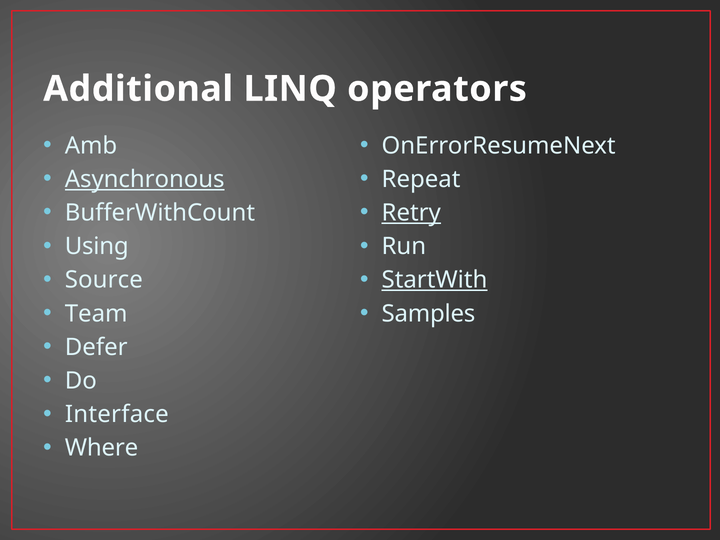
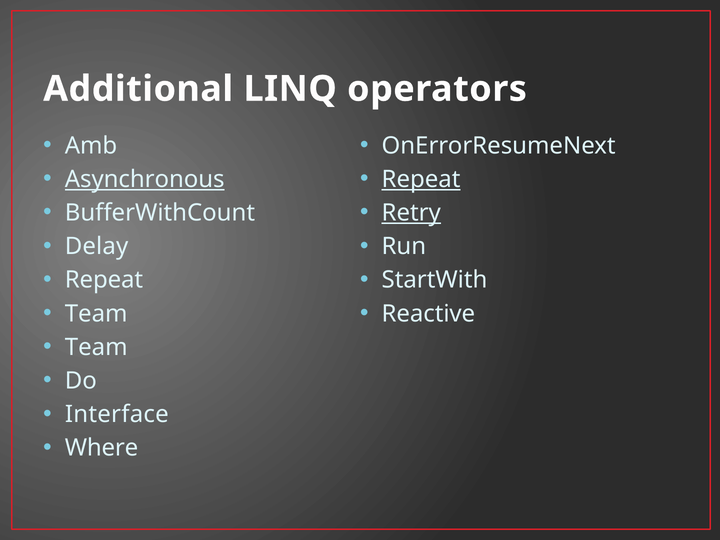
Repeat underline: none -> present (421, 179)
Using: Using -> Delay (97, 246)
Source: Source -> Repeat (104, 280)
StartWith underline: present -> none (434, 280)
Samples: Samples -> Reactive (428, 314)
Defer: Defer -> Team (96, 347)
